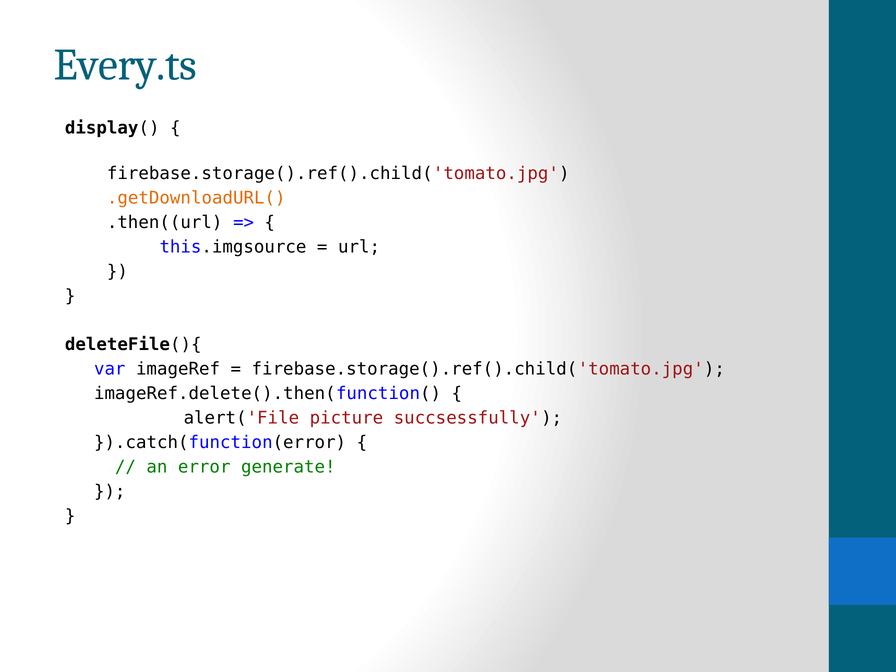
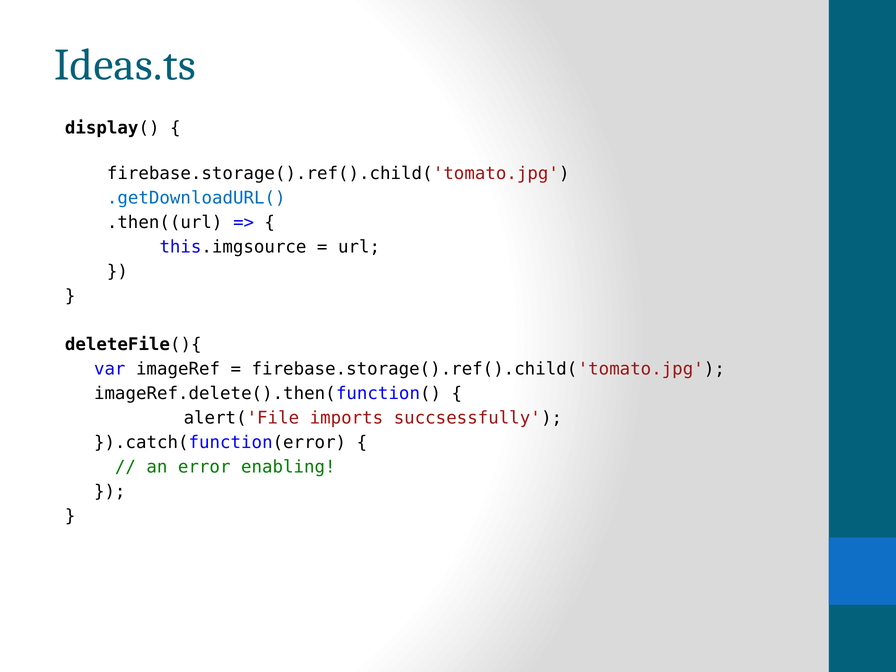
Every.ts: Every.ts -> Ideas.ts (125, 65)
.getDownloadURL( colour: orange -> blue (196, 198)
picture: picture -> imports (346, 418)
generate: generate -> enabling (288, 467)
